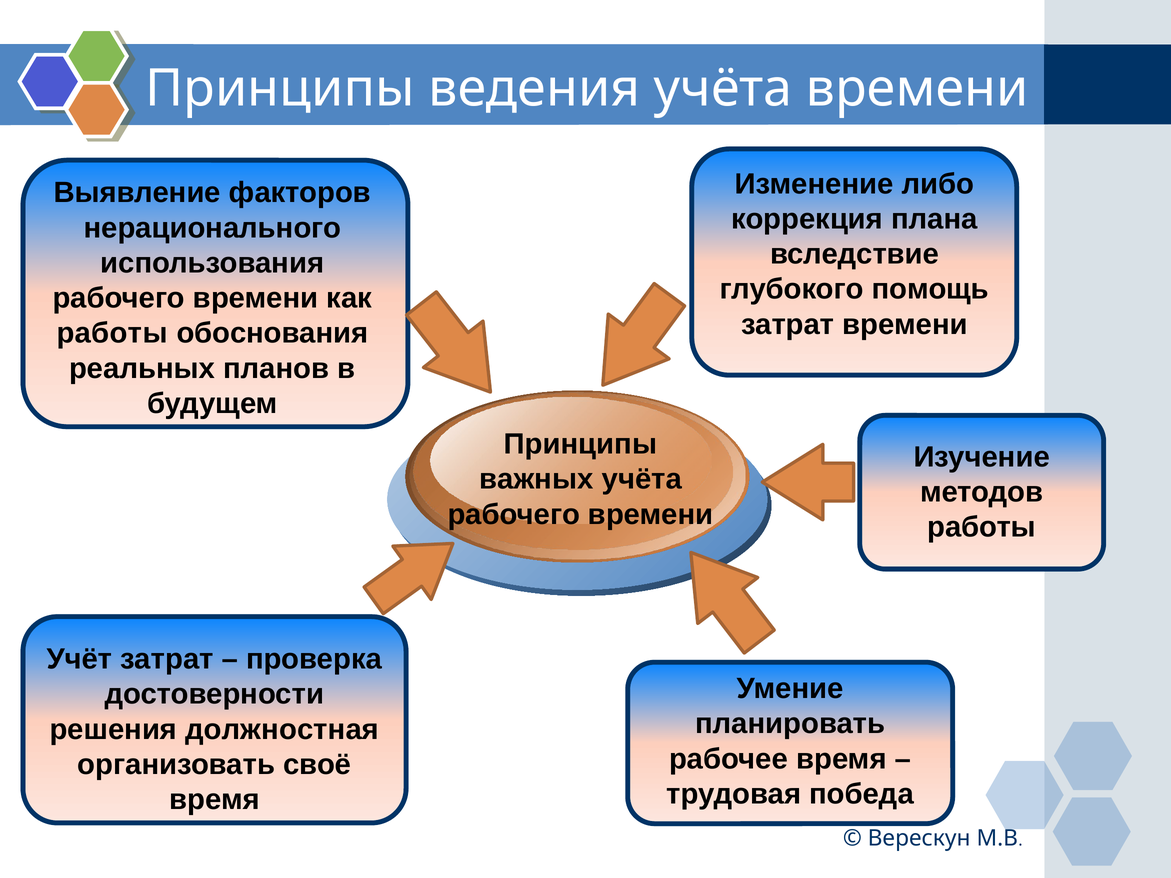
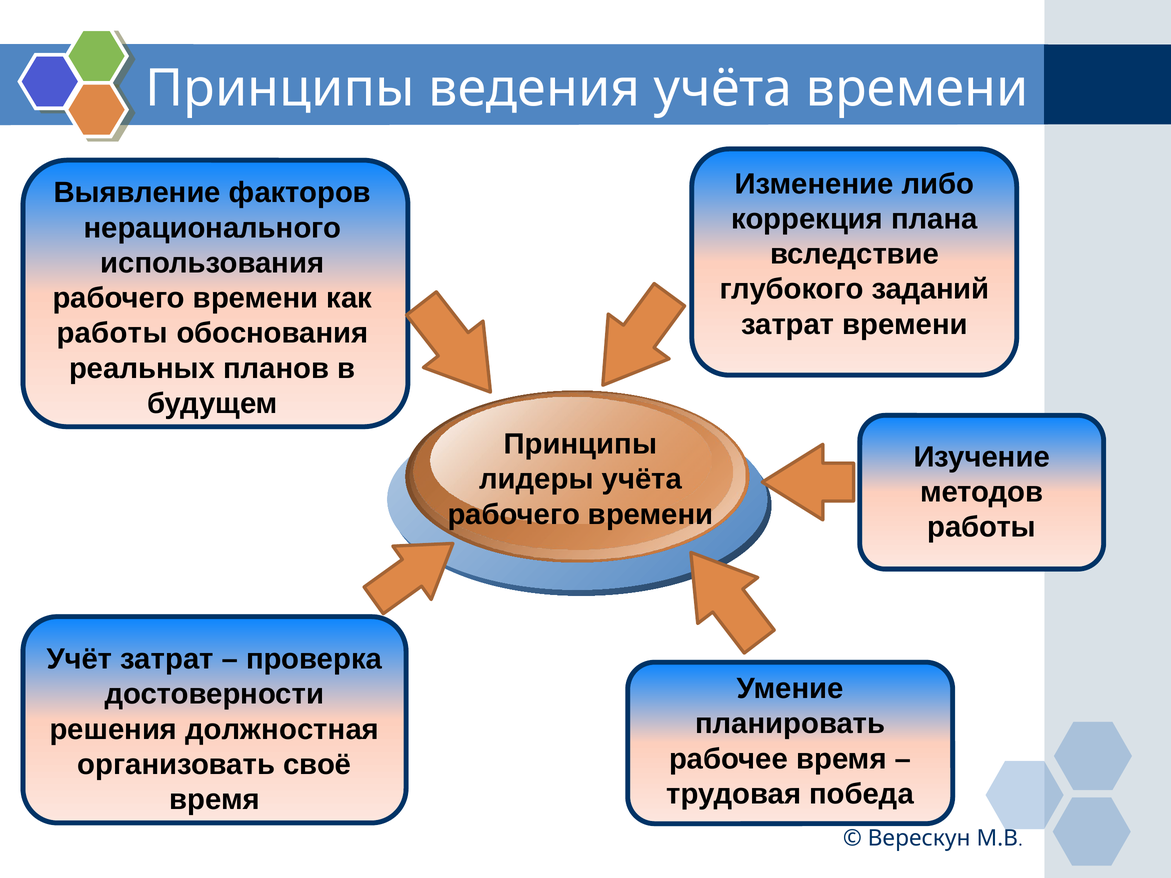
помощь: помощь -> заданий (930, 289)
важных: важных -> лидеры (536, 479)
